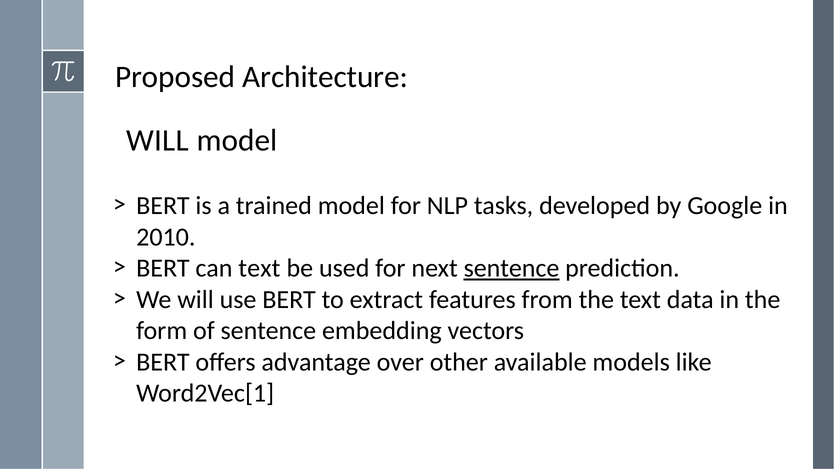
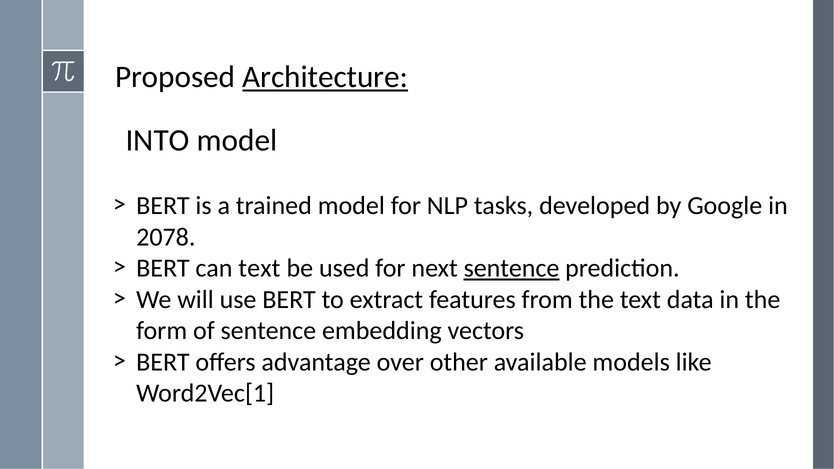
Architecture underline: none -> present (325, 77)
WILL: WILL -> INTO (158, 140)
2010: 2010 -> 2078 (166, 237)
